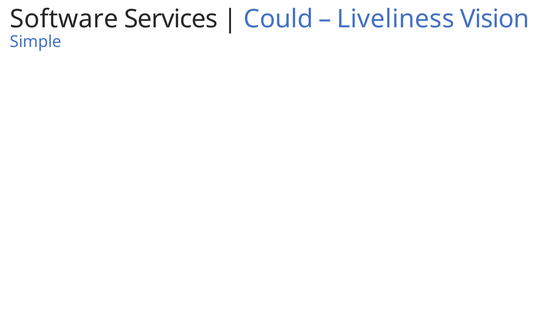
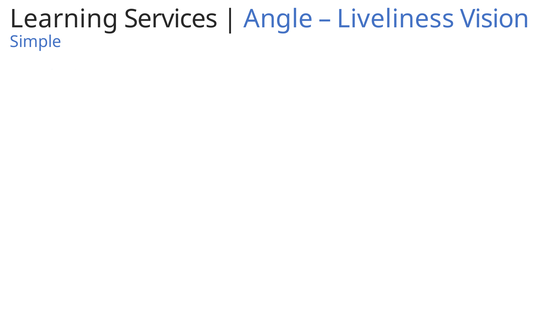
Software: Software -> Learning (64, 19)
Could: Could -> Angle (278, 19)
